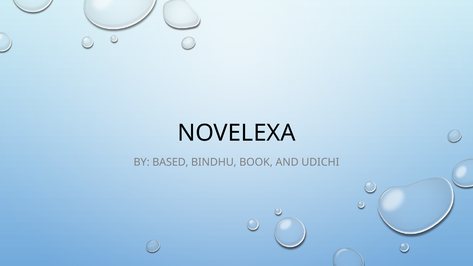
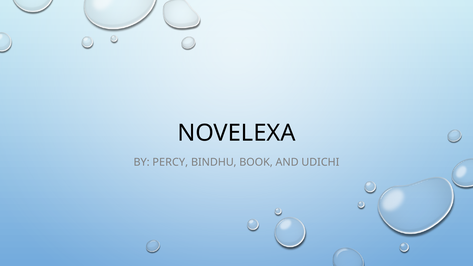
BASED: BASED -> PERCY (170, 162)
